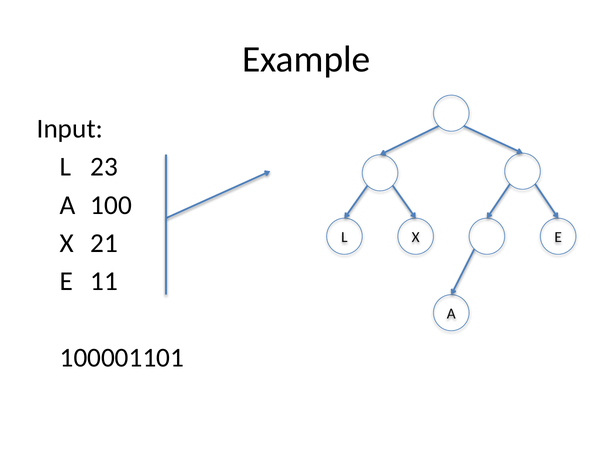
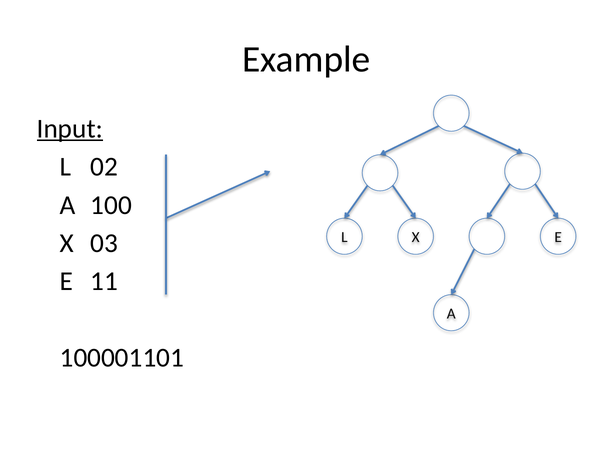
Input underline: none -> present (70, 129)
23: 23 -> 02 (104, 167)
21: 21 -> 03 (104, 243)
